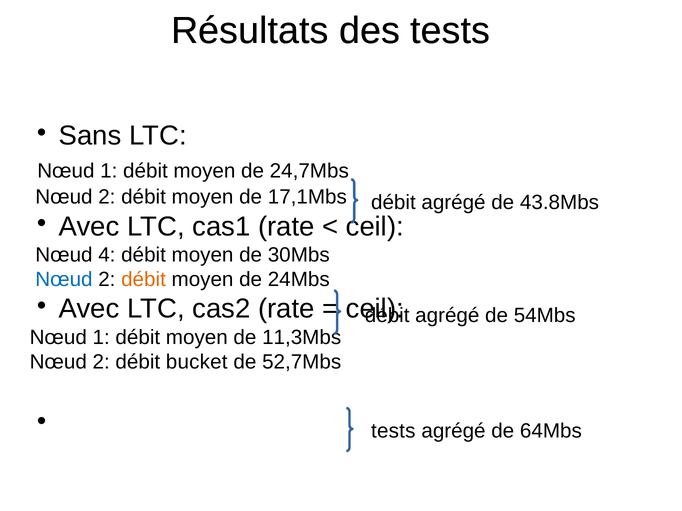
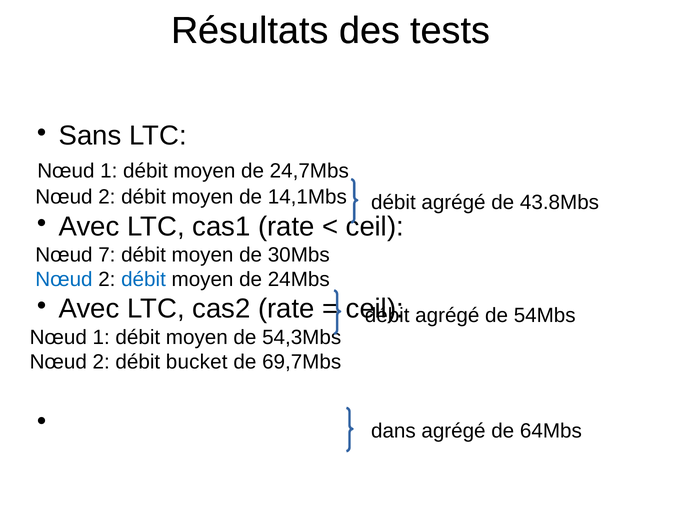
17,1Mbs: 17,1Mbs -> 14,1Mbs (307, 197)
4: 4 -> 7 (107, 255)
débit colour: orange -> blue (144, 280)
11,3Mbs: 11,3Mbs -> 54,3Mbs (302, 338)
52,7Mbs: 52,7Mbs -> 69,7Mbs (302, 362)
tests: tests -> dans (393, 431)
